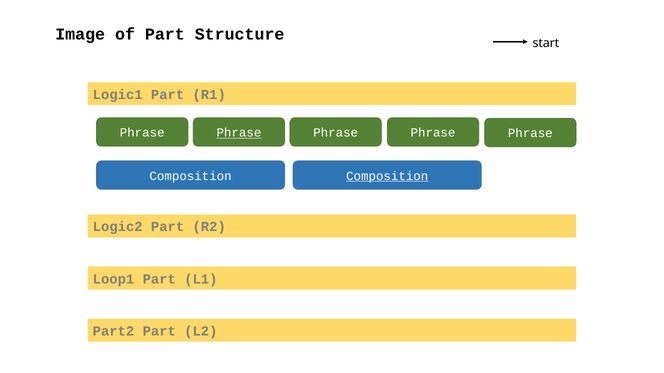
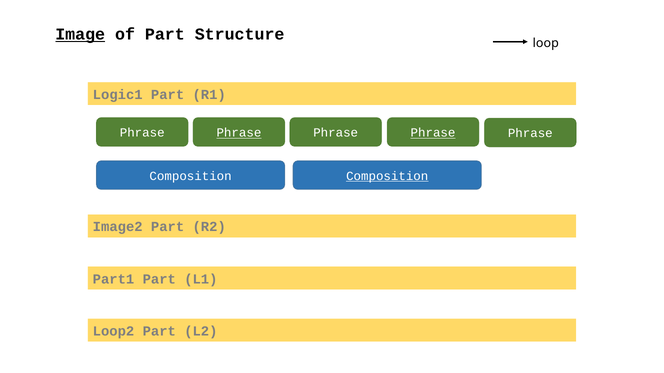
Image underline: none -> present (80, 34)
start: start -> loop (546, 43)
Phrase underline: none -> present (433, 133)
Logic2: Logic2 -> Image2 (118, 227)
Loop1: Loop1 -> Part1 (114, 279)
Part2: Part2 -> Loop2 (114, 332)
